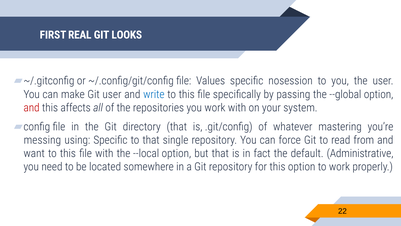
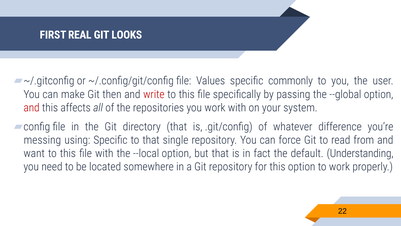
nosession: nosession -> commonly (291, 81)
Git user: user -> then (112, 94)
write colour: blue -> red (154, 94)
mastering: mastering -> difference (340, 126)
Administrative: Administrative -> Understanding (360, 153)
